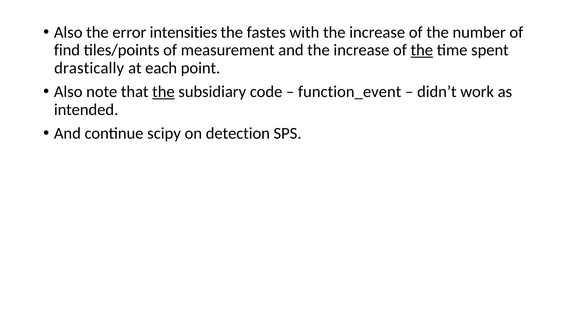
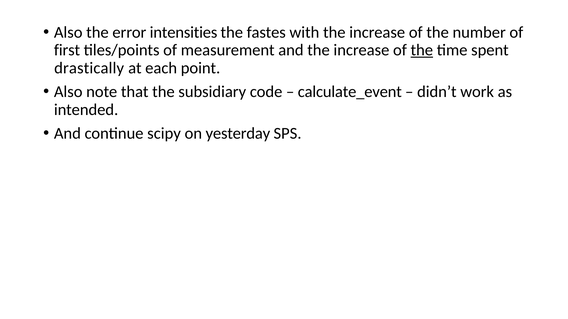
find: find -> first (67, 50)
the underline: present -> none (163, 92)
function_event: function_event -> calculate_event (350, 92)
detection: detection -> yesterday (238, 134)
